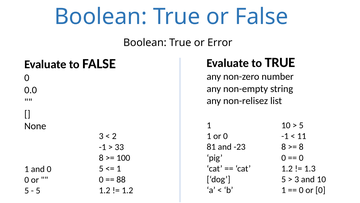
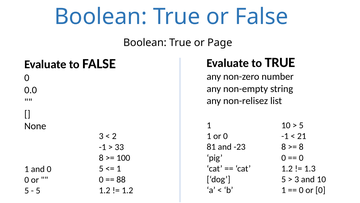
Error: Error -> Page (220, 42)
11: 11 -> 21 (302, 136)
